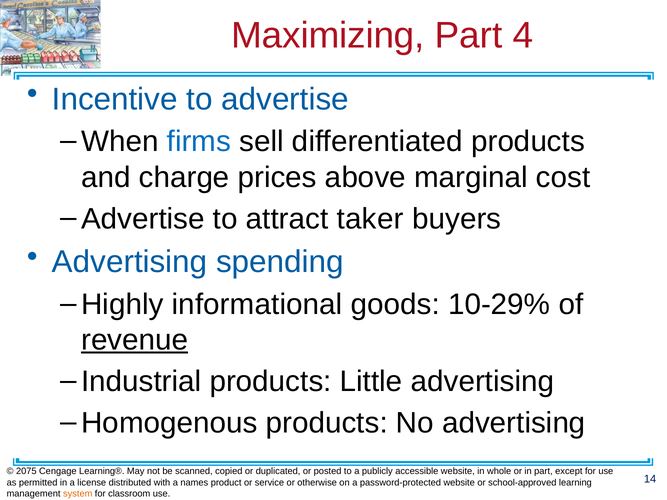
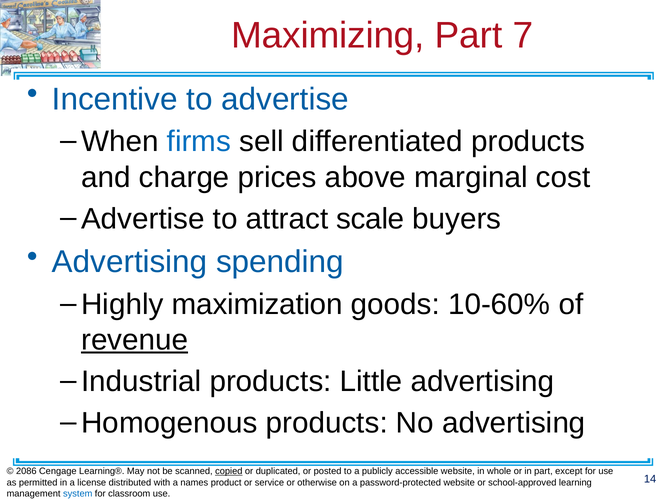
4: 4 -> 7 (523, 36)
taker: taker -> scale (370, 219)
informational: informational -> maximization (257, 304)
10-29%: 10-29% -> 10-60% (499, 304)
2075: 2075 -> 2086 (26, 472)
copied underline: none -> present (229, 472)
system colour: orange -> blue (78, 494)
